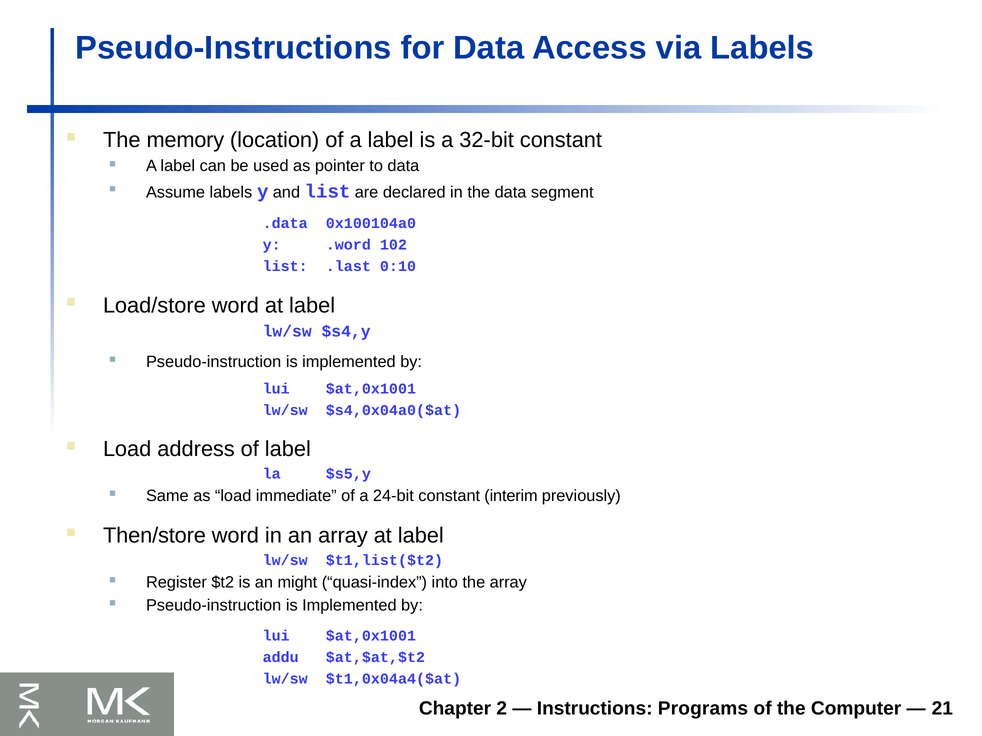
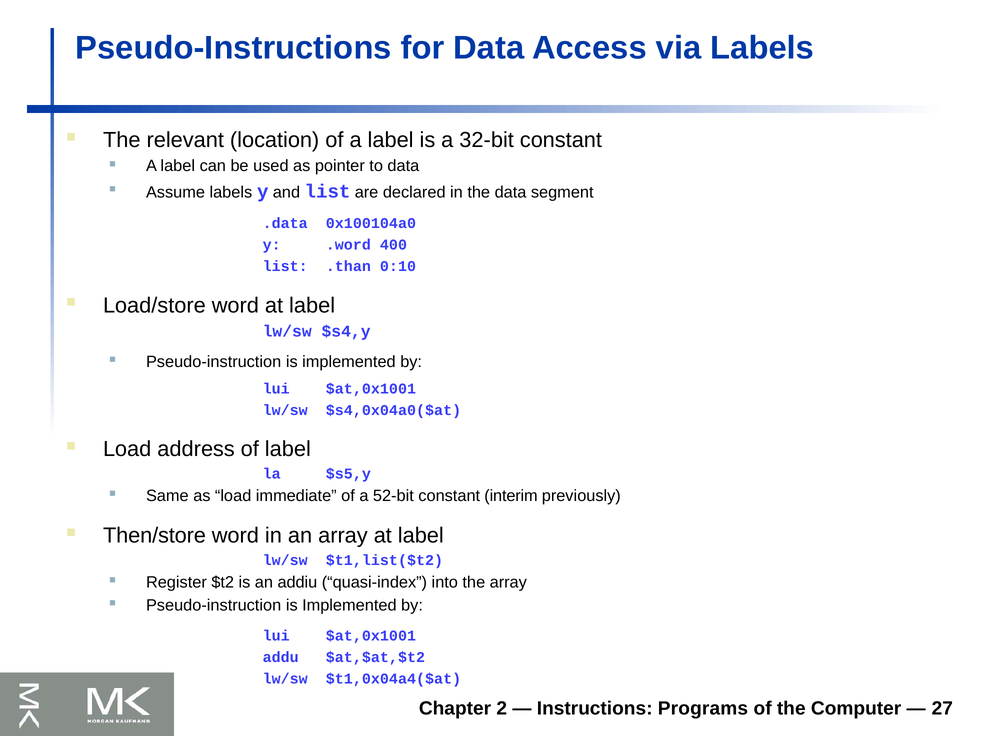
memory: memory -> relevant (185, 140)
102: 102 -> 400 (393, 245)
.last: .last -> .than (348, 267)
24-bit: 24-bit -> 52-bit (393, 496)
might: might -> addiu (297, 583)
21: 21 -> 27 (942, 709)
